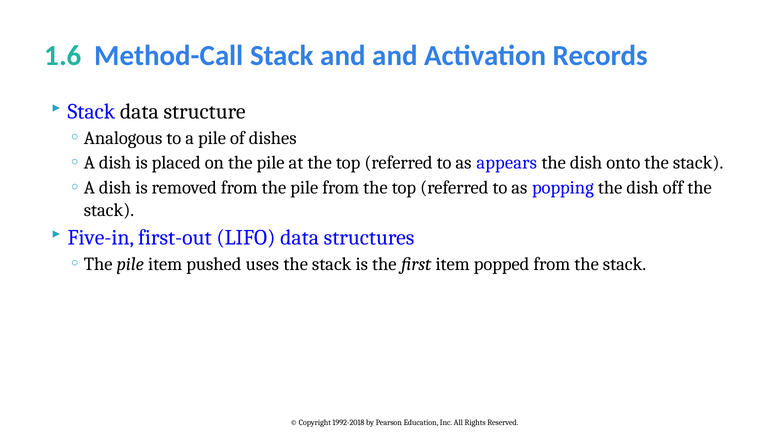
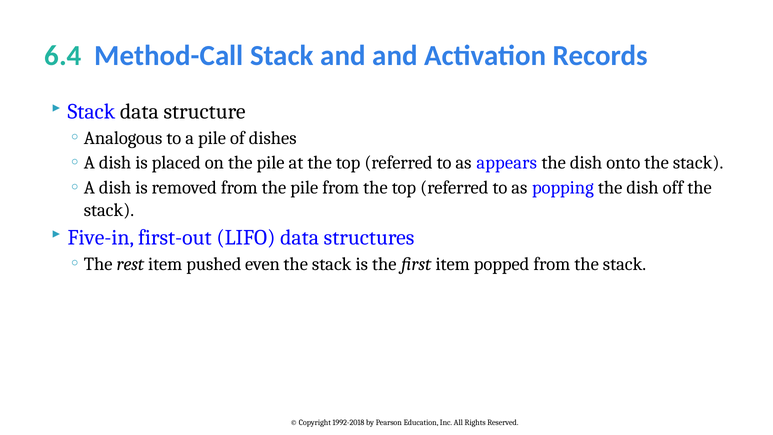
1.6: 1.6 -> 6.4 (63, 56)
pile: pile -> rest (130, 264)
uses: uses -> even (263, 264)
